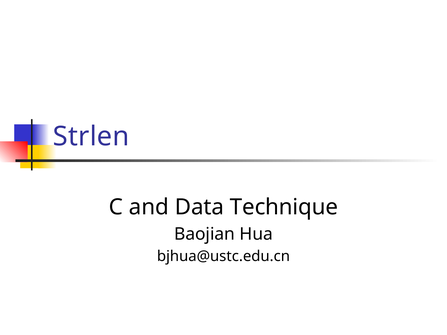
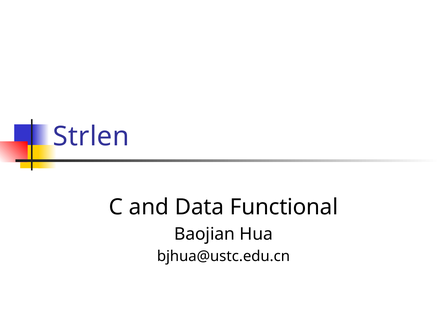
Technique: Technique -> Functional (284, 207)
